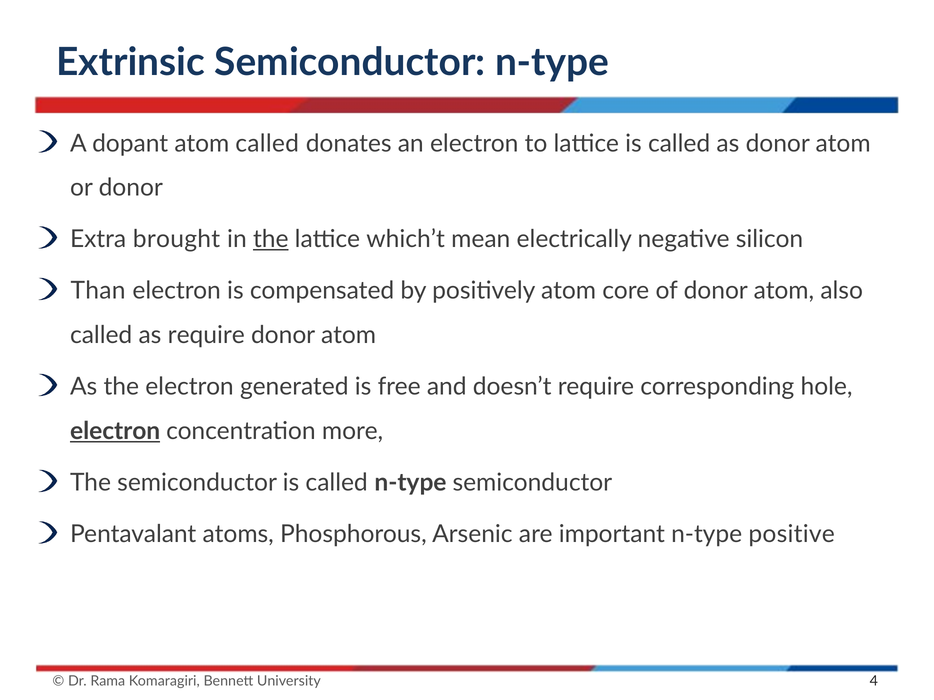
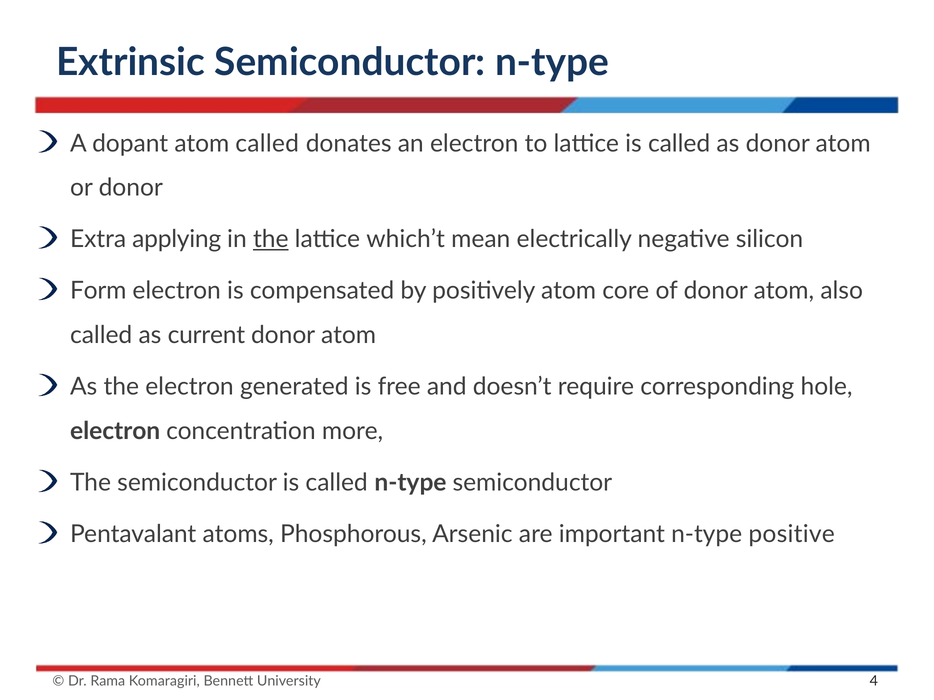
brought: brought -> applying (177, 239)
Than: Than -> Form (98, 291)
as require: require -> current (206, 335)
electron underline: present -> none (115, 431)
